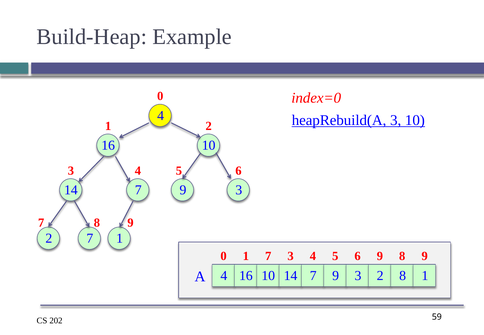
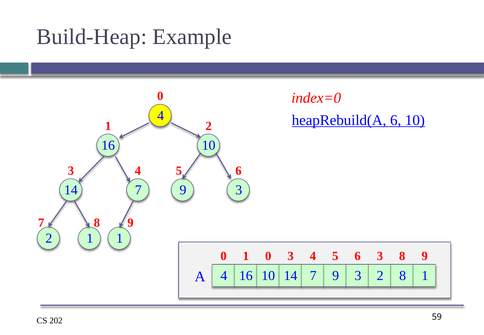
heapRebuild(A 3: 3 -> 6 (396, 120)
2 7: 7 -> 1 (90, 238)
1 7: 7 -> 0 (268, 256)
5 6 9: 9 -> 3 (380, 256)
